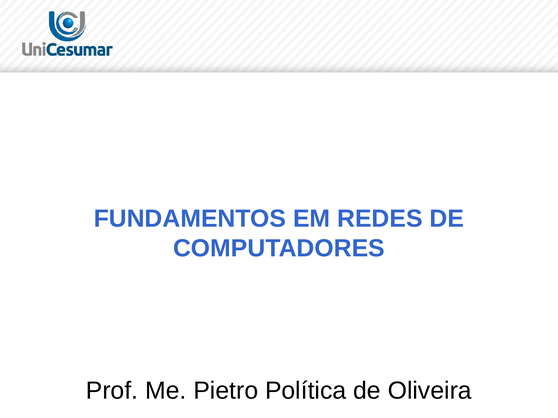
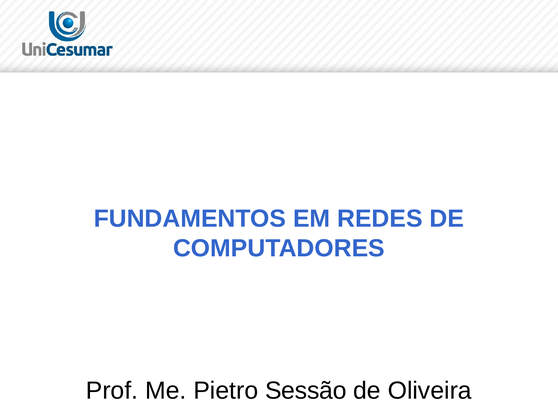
Política: Política -> Sessão (306, 391)
